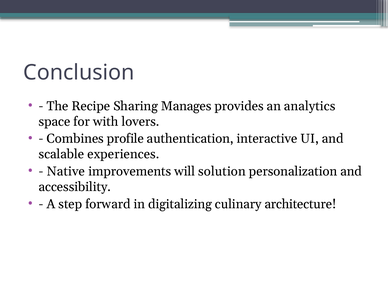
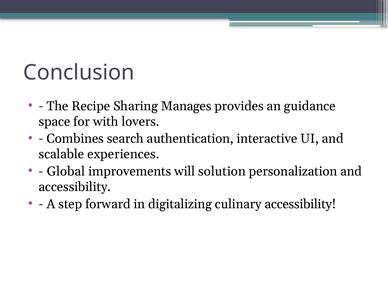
analytics: analytics -> guidance (310, 106)
profile: profile -> search (125, 139)
Native: Native -> Global (66, 171)
culinary architecture: architecture -> accessibility (300, 204)
